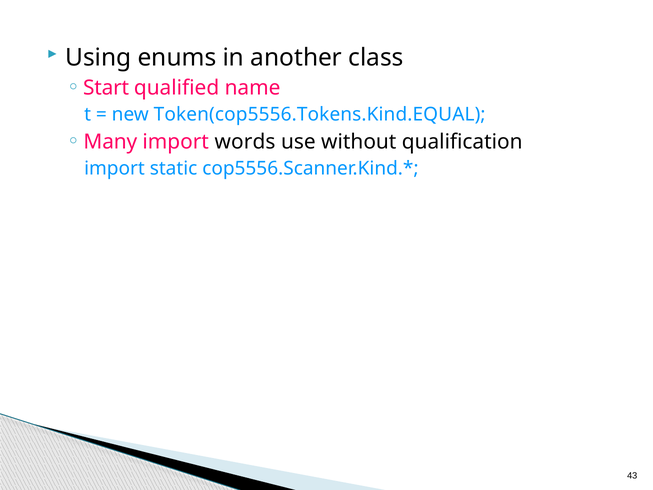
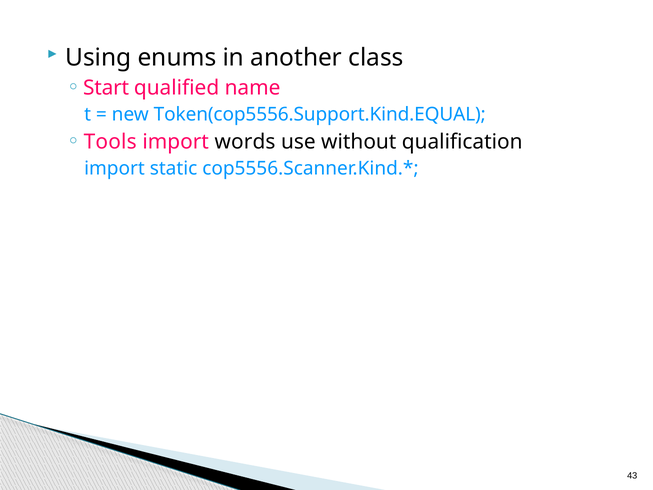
Token(cop5556.Tokens.Kind.EQUAL: Token(cop5556.Tokens.Kind.EQUAL -> Token(cop5556.Support.Kind.EQUAL (320, 115)
Many: Many -> Tools (110, 142)
